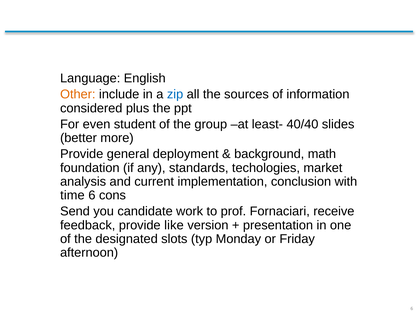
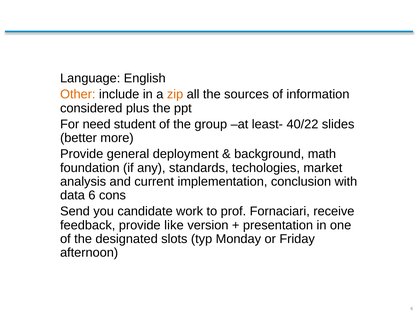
zip colour: blue -> orange (175, 95)
even: even -> need (97, 124)
40/40: 40/40 -> 40/22 (302, 124)
time: time -> data (73, 196)
